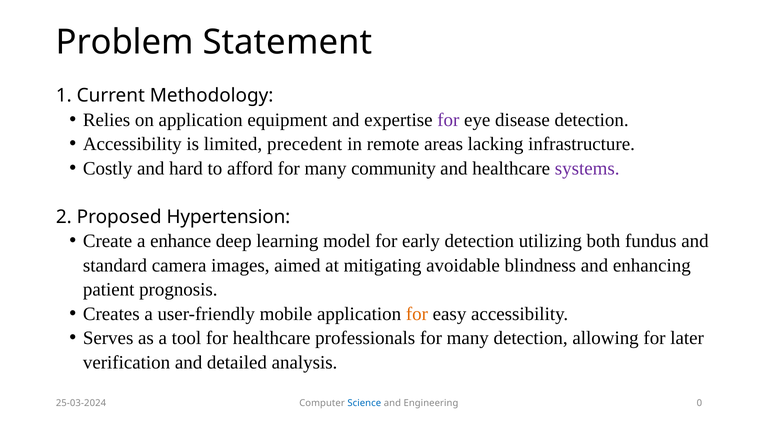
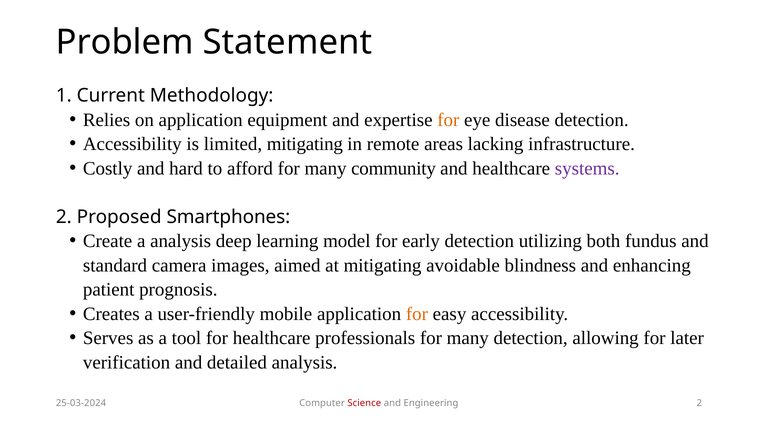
for colour: purple -> orange (448, 120)
limited precedent: precedent -> mitigating (305, 144)
Hypertension: Hypertension -> Smartphones (228, 217)
a enhance: enhance -> analysis (181, 241)
Science colour: blue -> red (364, 403)
Engineering 0: 0 -> 2 (699, 403)
